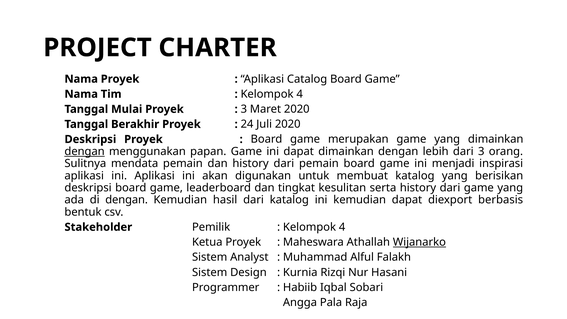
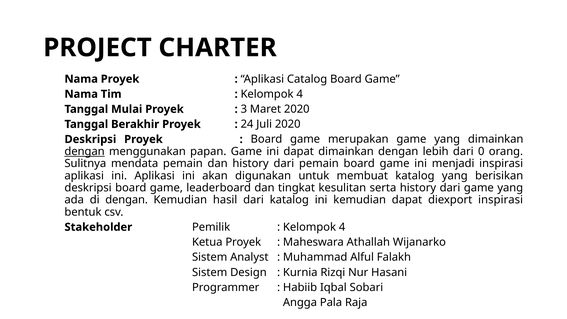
dari 3: 3 -> 0 (481, 151)
diexport berbasis: berbasis -> inspirasi (501, 200)
Wijanarko underline: present -> none (419, 242)
